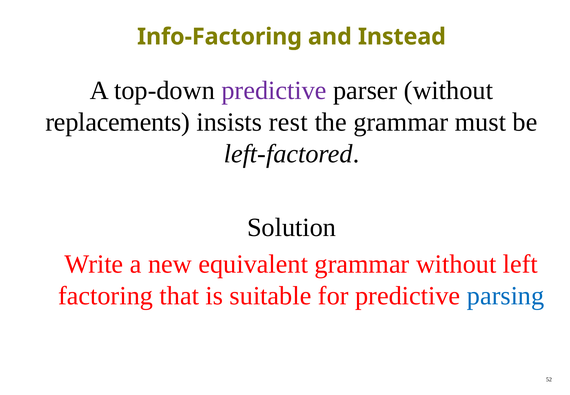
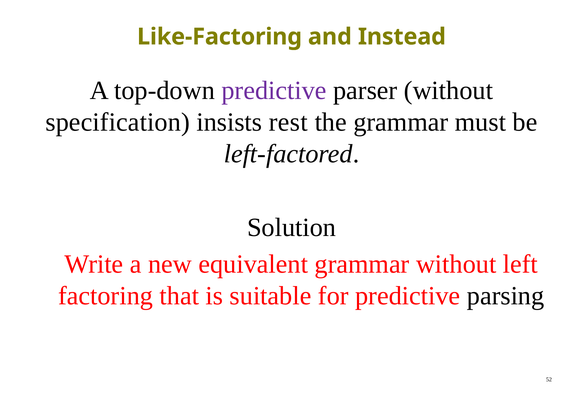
Info-Factoring: Info-Factoring -> Like-Factoring (220, 37)
replacements: replacements -> specification (118, 122)
parsing colour: blue -> black (506, 296)
